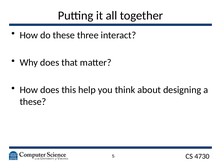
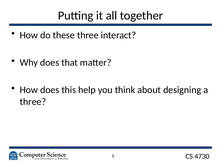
these: these -> three (33, 102)
